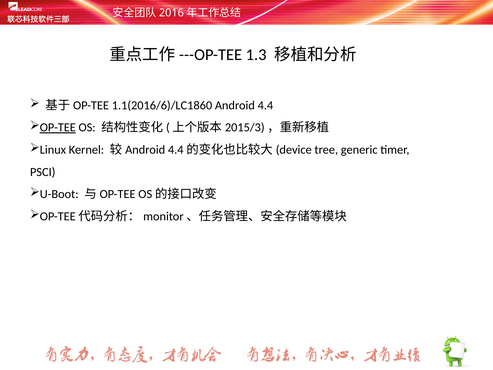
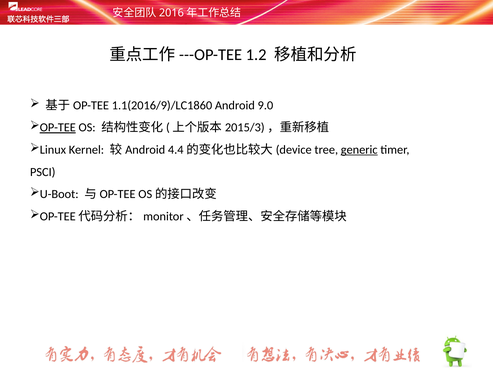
1.3: 1.3 -> 1.2 (256, 55)
1.1(2016/6)/LC1860: 1.1(2016/6)/LC1860 -> 1.1(2016/9)/LC1860 (162, 105)
4.4: 4.4 -> 9.0 (265, 105)
generic underline: none -> present (359, 150)
